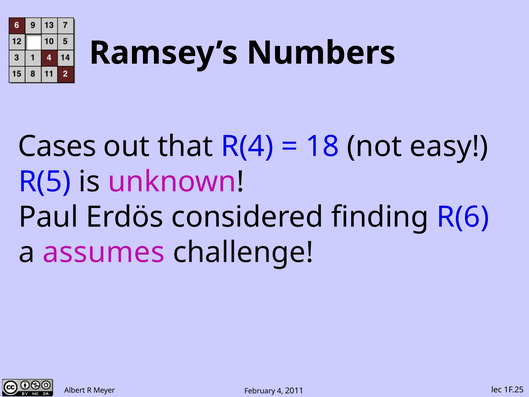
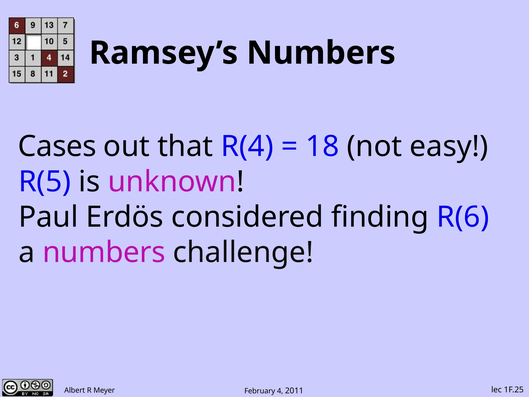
a assumes: assumes -> numbers (104, 252)
